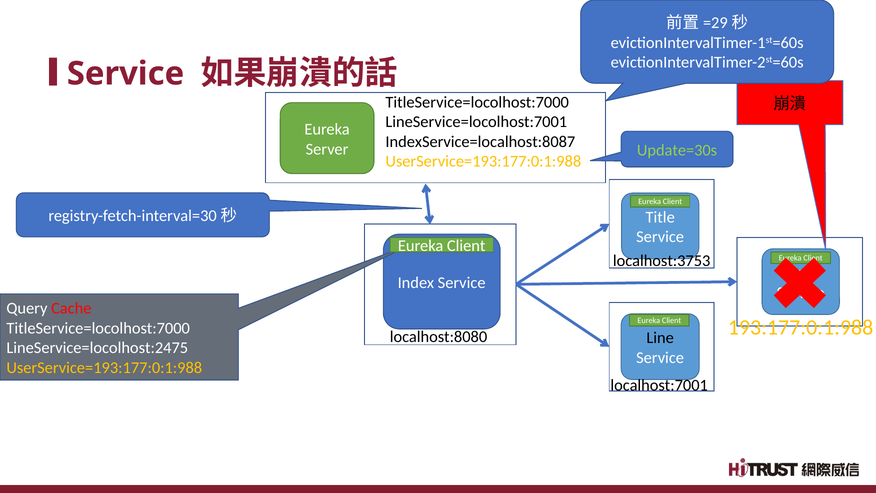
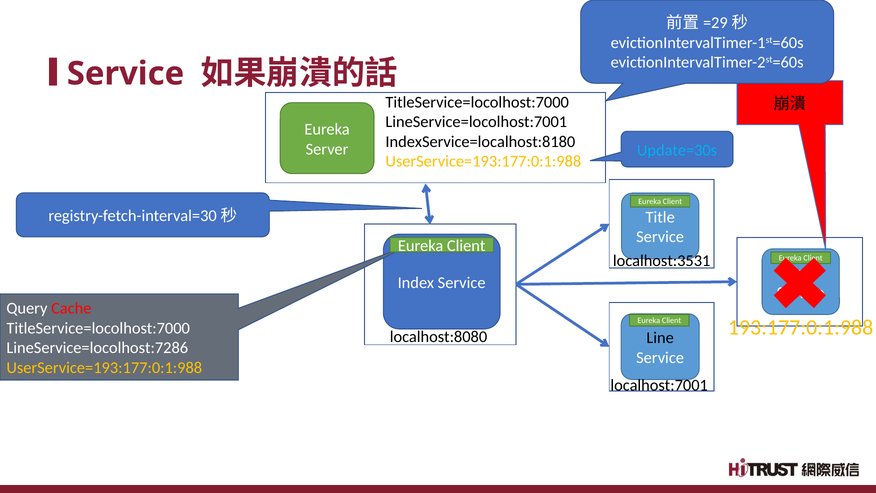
IndexService=localhost:8087: IndexService=localhost:8087 -> IndexService=localhost:8180 (480, 142)
Update=30s colour: light green -> light blue (677, 150)
localhost:3753: localhost:3753 -> localhost:3531 (662, 261)
LineService=locolhost:2475: LineService=locolhost:2475 -> LineService=locolhost:7286 (97, 348)
